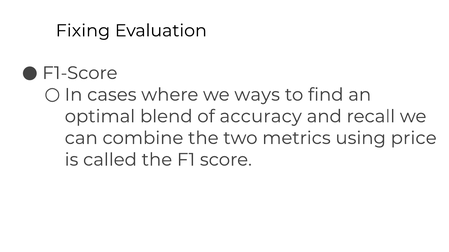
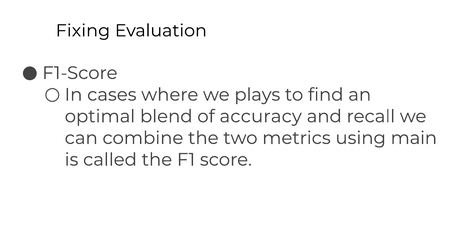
ways: ways -> plays (257, 95)
price: price -> main (414, 138)
